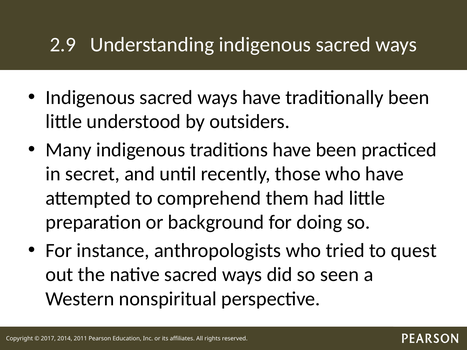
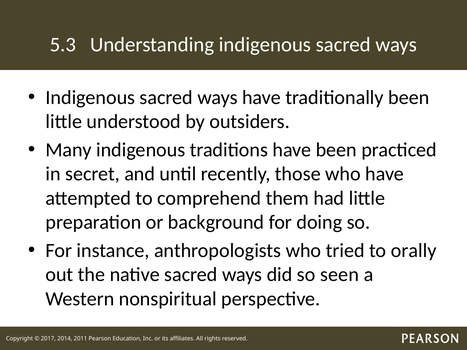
2.9: 2.9 -> 5.3 (63, 45)
quest: quest -> orally (414, 251)
